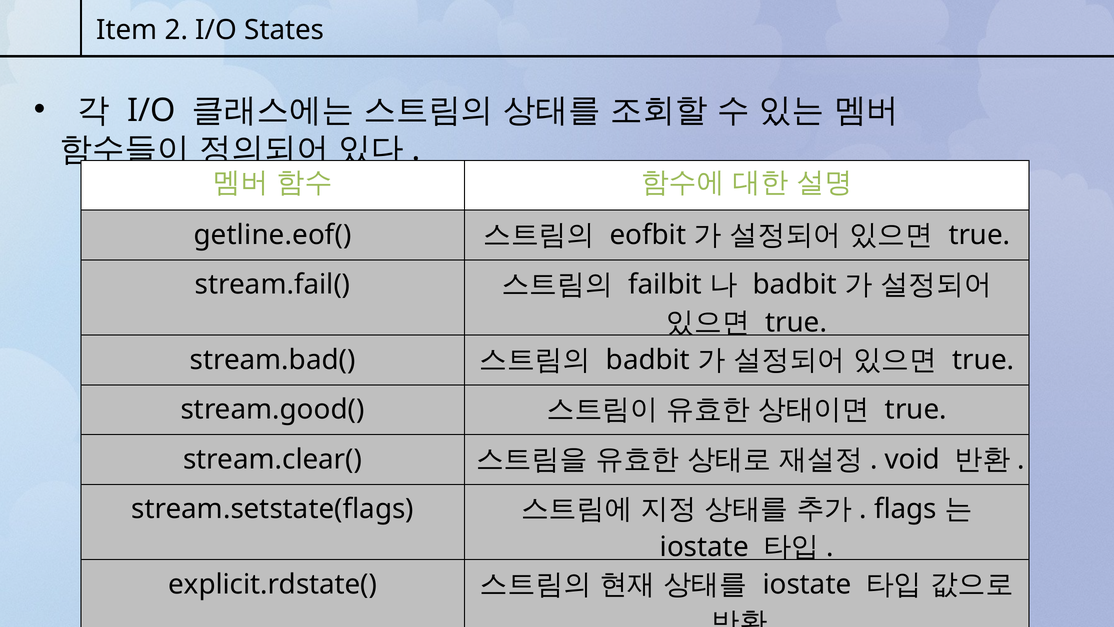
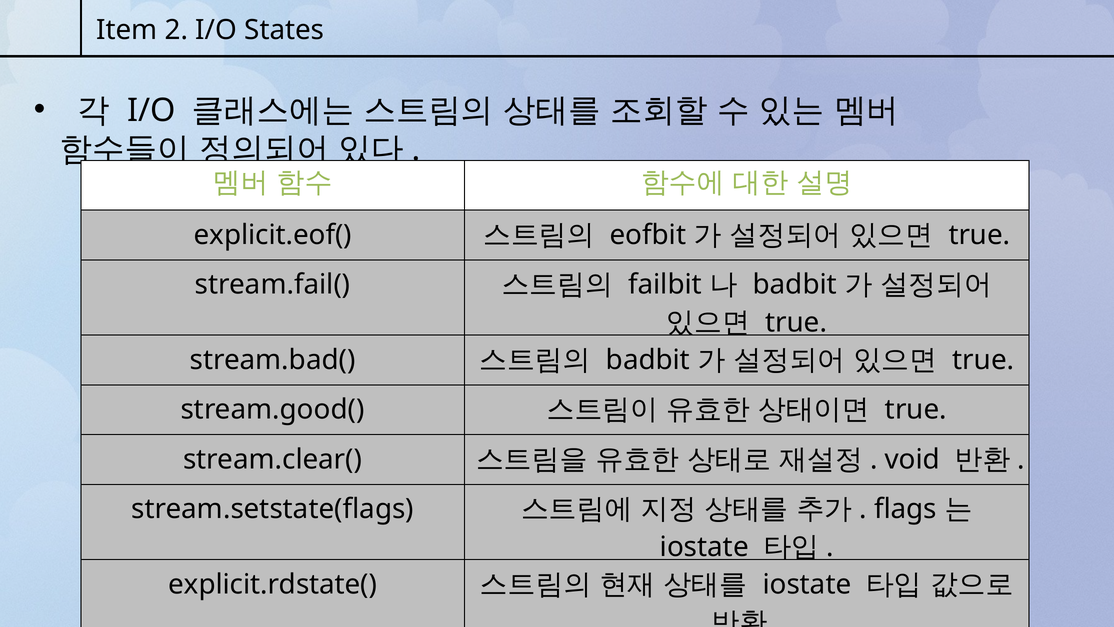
getline.eof(: getline.eof( -> explicit.eof( (273, 235)
